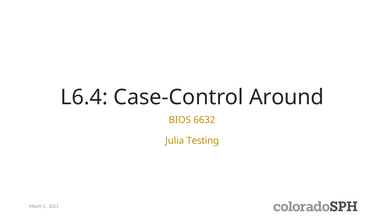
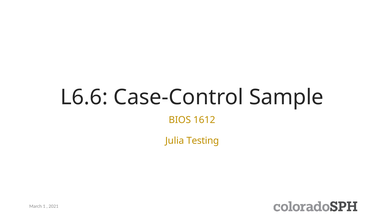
L6.4: L6.4 -> L6.6 (84, 97)
Around: Around -> Sample (286, 97)
6632: 6632 -> 1612 (204, 120)
